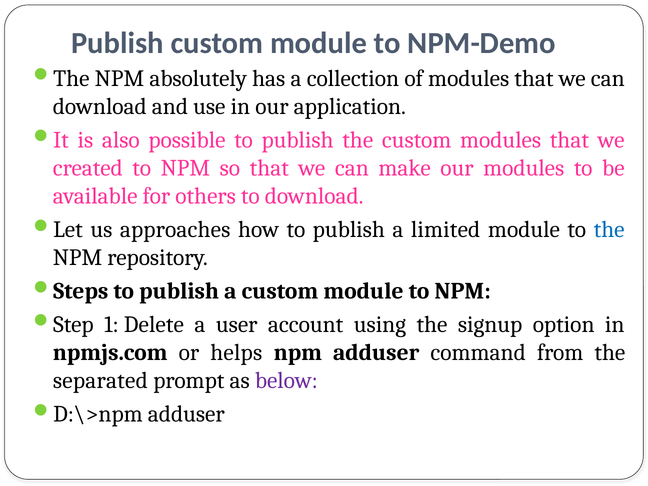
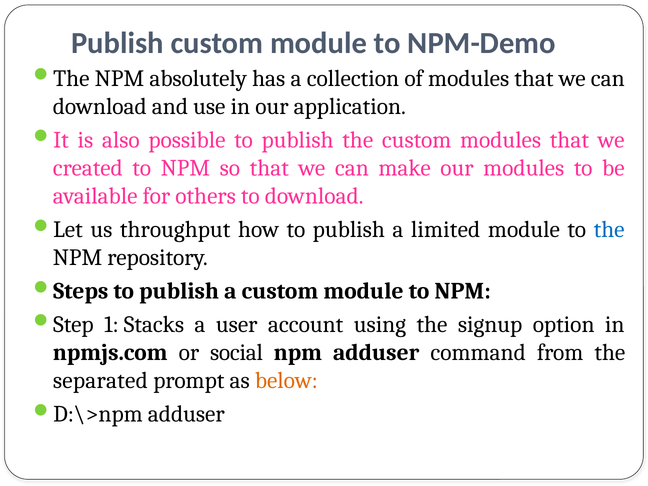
approaches: approaches -> throughput (175, 229)
Delete: Delete -> Stacks (154, 324)
helps: helps -> social (236, 352)
below colour: purple -> orange (286, 381)
